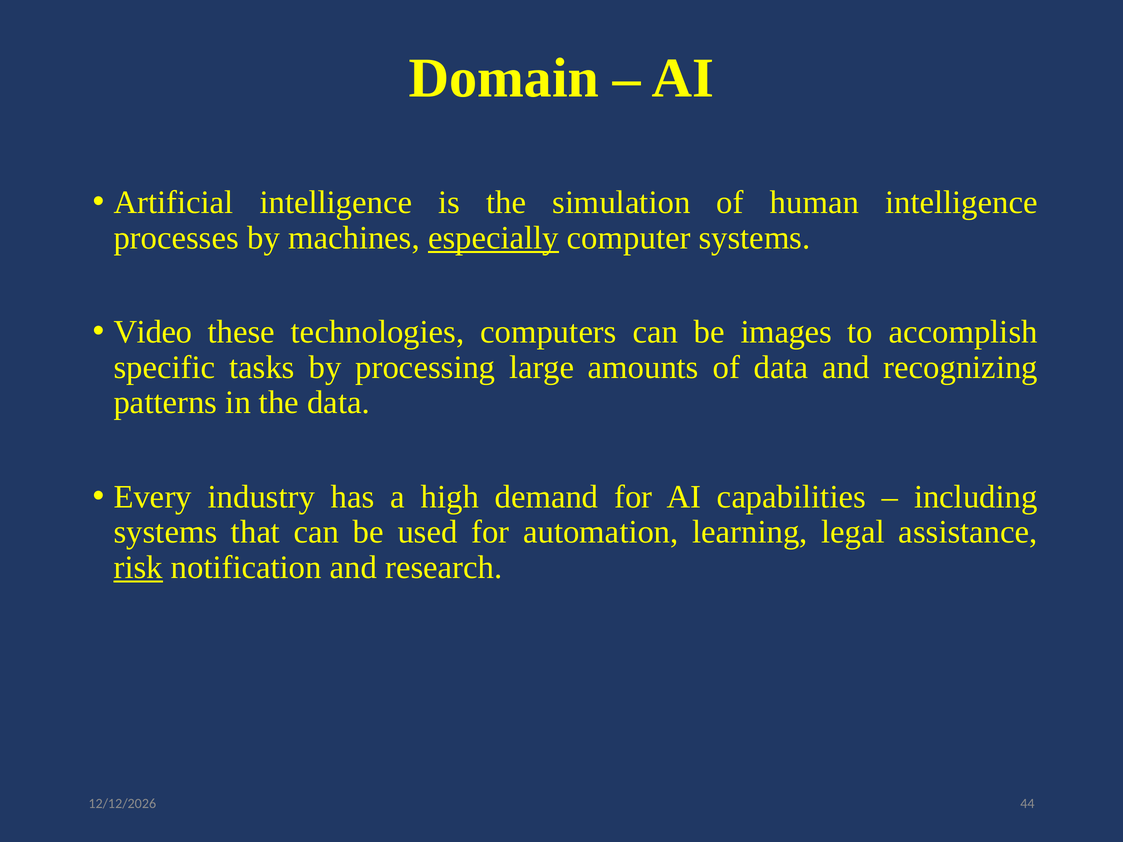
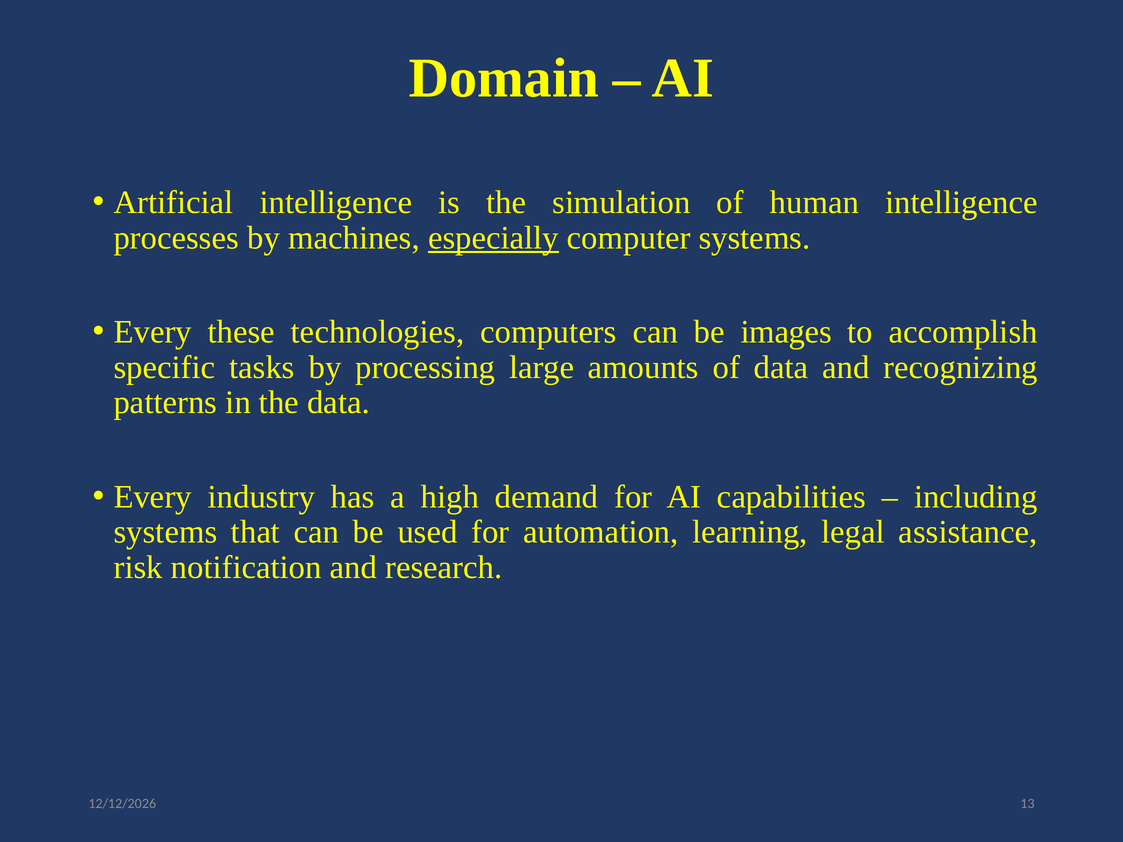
Video: Video -> Every (153, 332)
risk underline: present -> none (138, 568)
44: 44 -> 13 (1027, 804)
